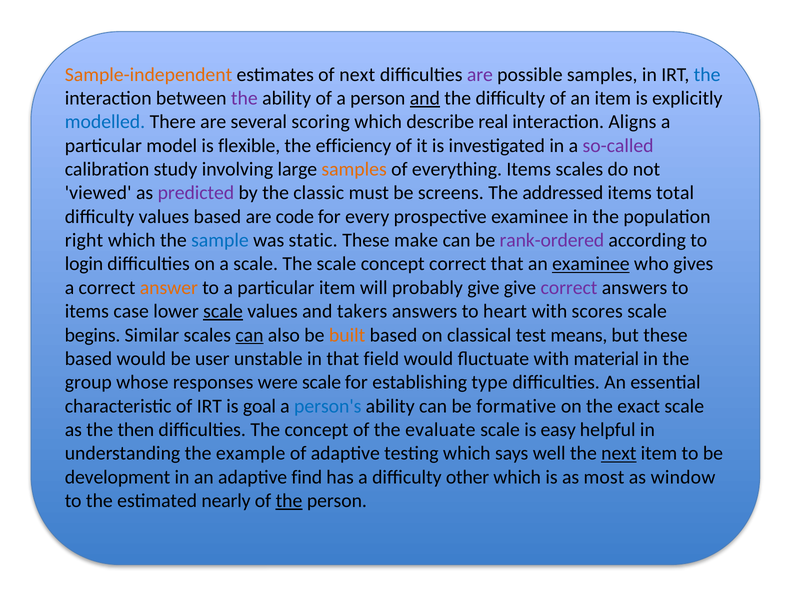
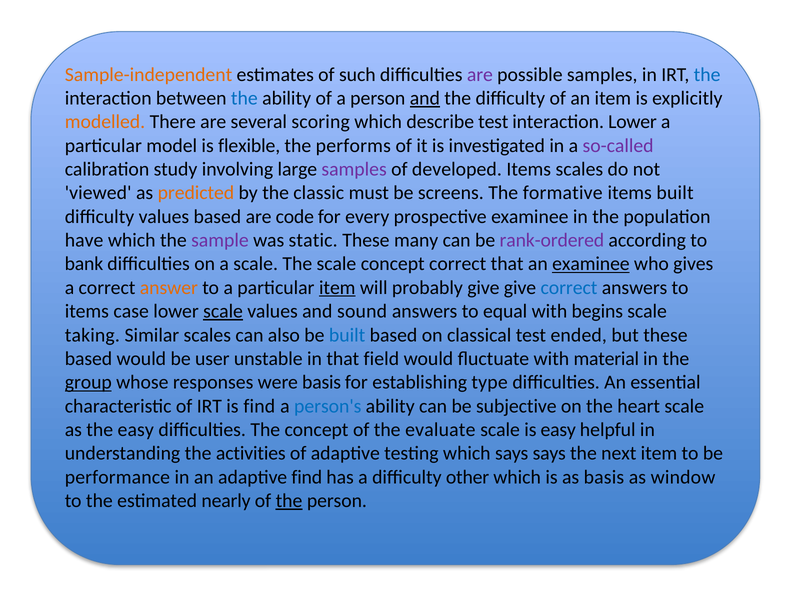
of next: next -> such (357, 75)
the colour: purple -> blue (244, 98)
modelled colour: blue -> orange (105, 122)
describe real: real -> test (493, 122)
interaction Aligns: Aligns -> Lower (633, 122)
efficiency: efficiency -> performs (353, 146)
samples colour: orange -> purple (354, 169)
everything: everything -> developed (457, 169)
predicted colour: purple -> orange (196, 193)
addressed: addressed -> formative (563, 193)
items total: total -> built (675, 193)
right: right -> have (84, 240)
sample colour: blue -> purple (220, 240)
make: make -> many (416, 240)
login: login -> bank (84, 264)
item underline: none -> present (337, 288)
correct colour: purple -> blue (569, 288)
takers: takers -> sound (362, 311)
heart: heart -> equal (505, 311)
scores: scores -> begins (597, 311)
begins: begins -> taking (92, 335)
can underline: present -> none (249, 335)
built colour: orange -> blue (347, 335)
means: means -> ended (579, 335)
group underline: none -> present (88, 382)
were scale: scale -> basis (322, 382)
is goal: goal -> find (259, 406)
formative: formative -> subjective (516, 406)
exact: exact -> heart (639, 406)
the then: then -> easy (136, 430)
example: example -> activities (251, 453)
says well: well -> says (549, 453)
next underline: present -> none (619, 453)
development: development -> performance (117, 477)
as most: most -> basis (604, 477)
